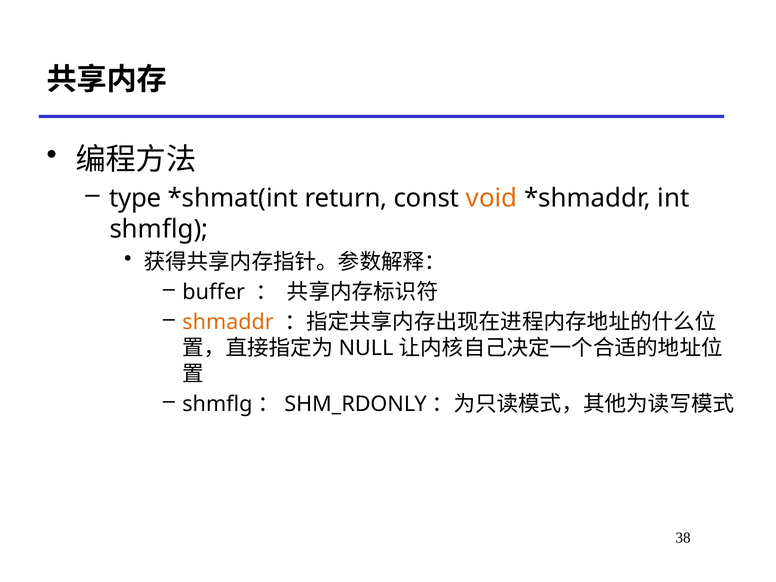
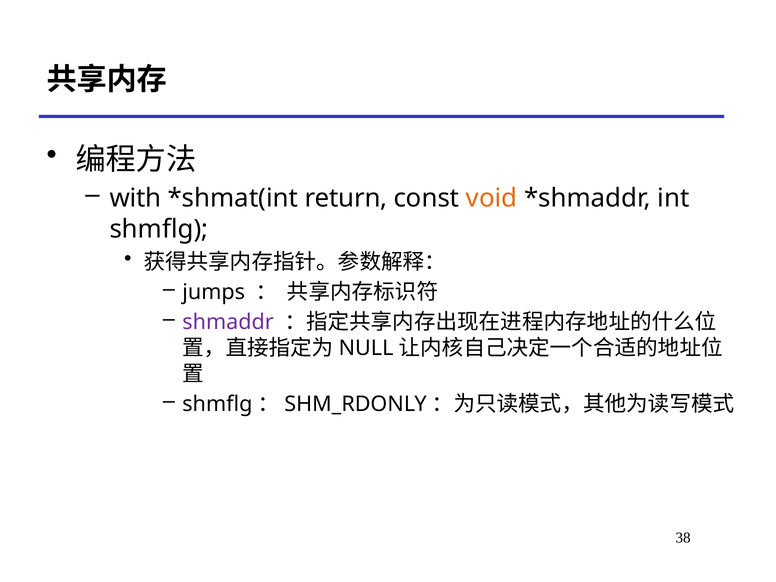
type: type -> with (135, 198)
buffer: buffer -> jumps (214, 292)
shmaddr colour: orange -> purple (228, 322)
